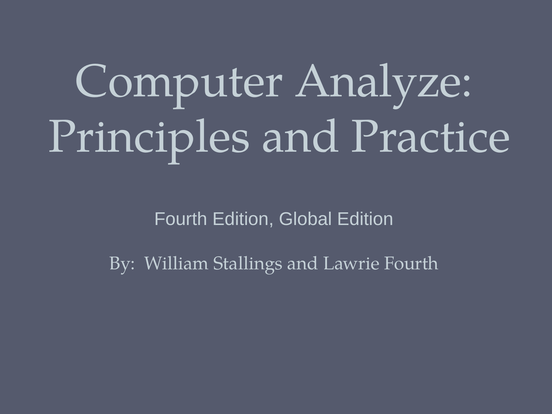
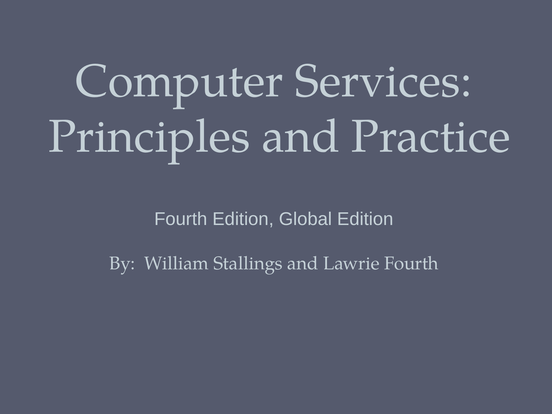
Analyze: Analyze -> Services (383, 81)
